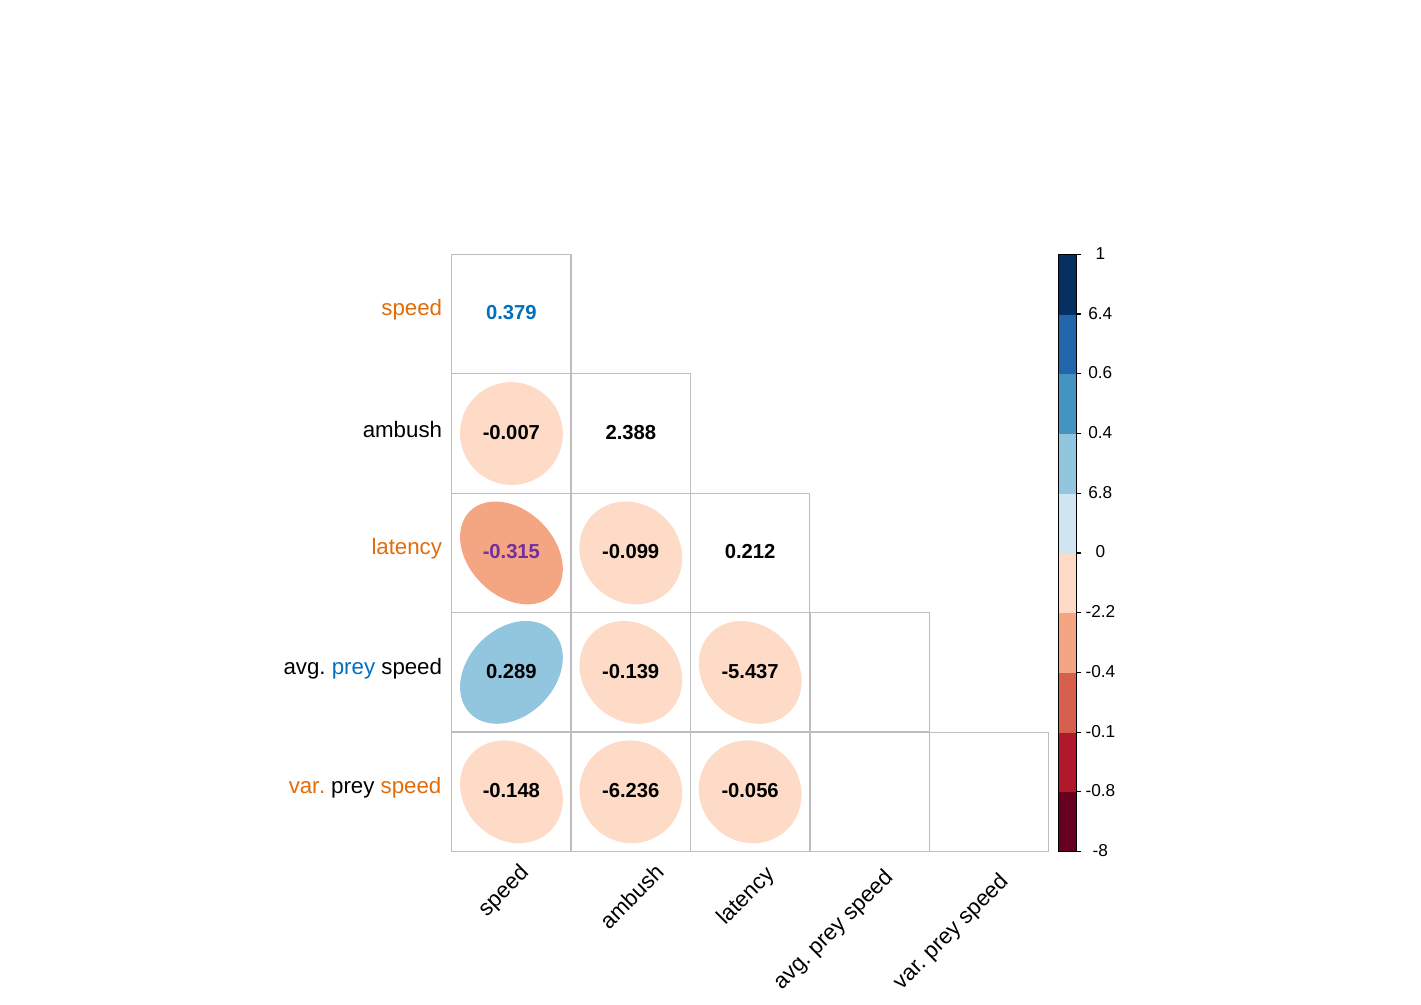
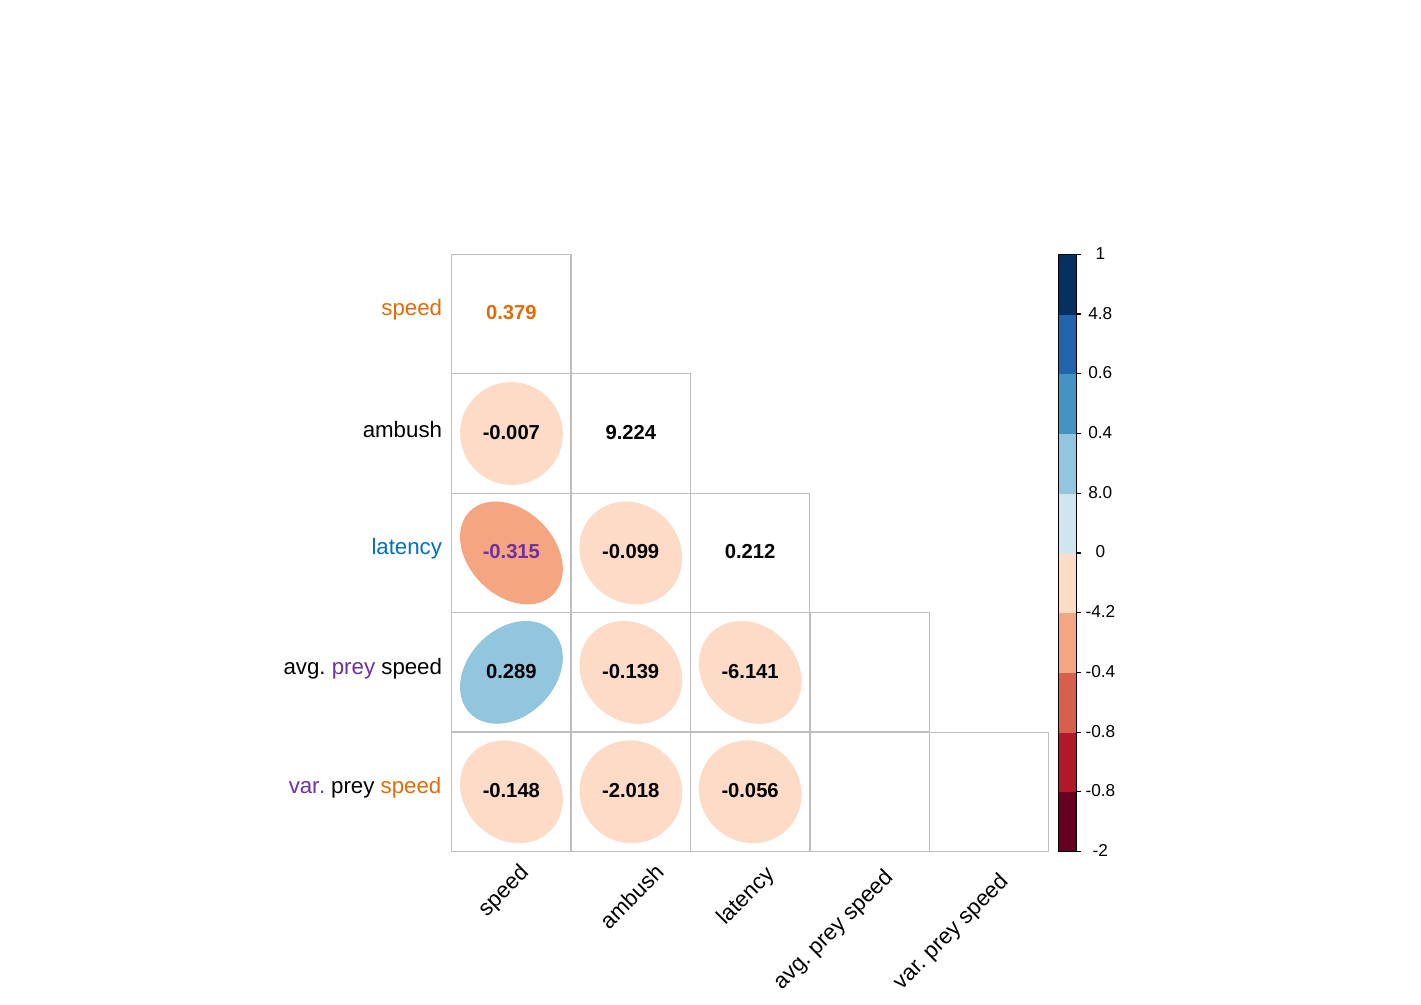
0.379 colour: blue -> orange (511, 313)
6.4: 6.4 -> 4.8 (1100, 313)
2.388: 2.388 -> 9.224 (631, 433)
6.8: 6.8 -> 8.0 (1100, 492)
latency colour: orange -> blue (407, 547)
-2.2: -2.2 -> -4.2 (1100, 612)
prey colour: blue -> purple (354, 666)
-5.437: -5.437 -> -6.141 (750, 671)
-0.1: -0.1 -> -0.8 (1100, 731)
var colour: orange -> purple (307, 786)
-6.236: -6.236 -> -2.018 (631, 791)
-8: -8 -> -2 (1100, 851)
